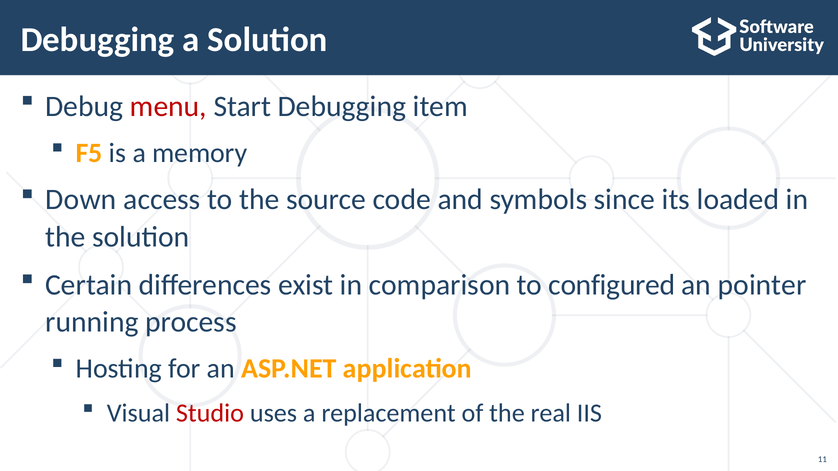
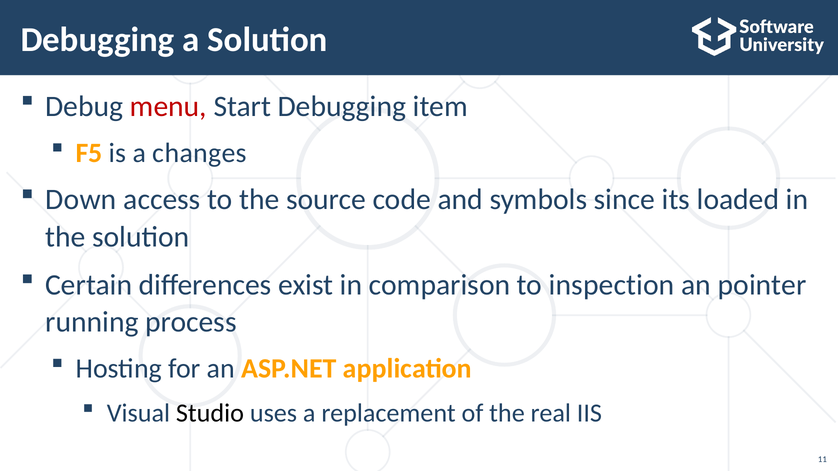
memory: memory -> changes (200, 153)
configured: configured -> inspection (612, 285)
Studio colour: red -> black (210, 413)
